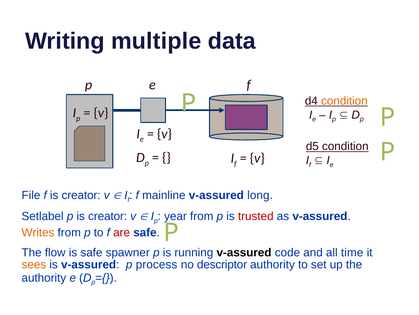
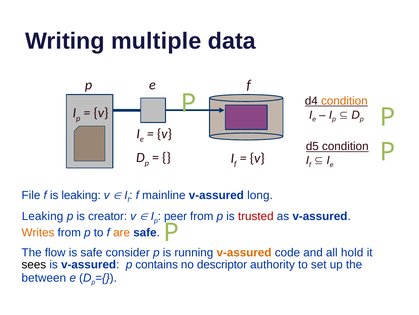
f is creator: creator -> leaking (81, 195)
Setlabel: Setlabel -> Leaking (43, 216)
year: year -> peer (176, 216)
are colour: red -> orange (122, 232)
spawner: spawner -> consider (128, 252)
v-assured colour: black -> orange (244, 252)
time: time -> hold (352, 252)
sees colour: orange -> black (34, 264)
process: process -> contains (157, 264)
authority: authority -> between (44, 277)
